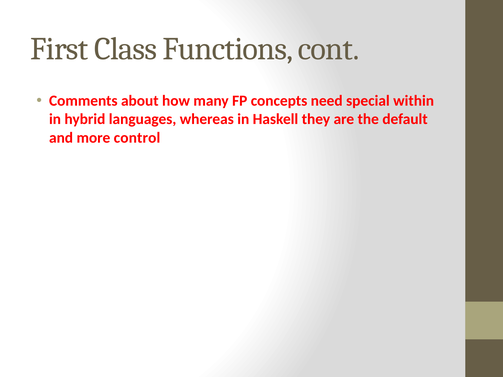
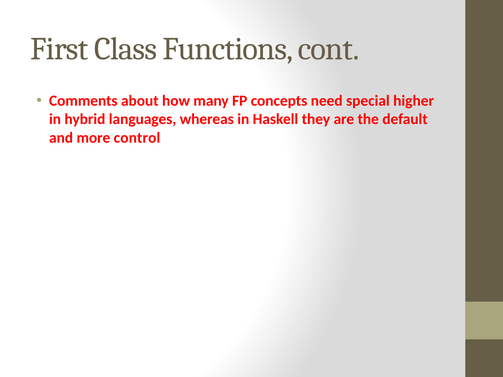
within: within -> higher (414, 101)
